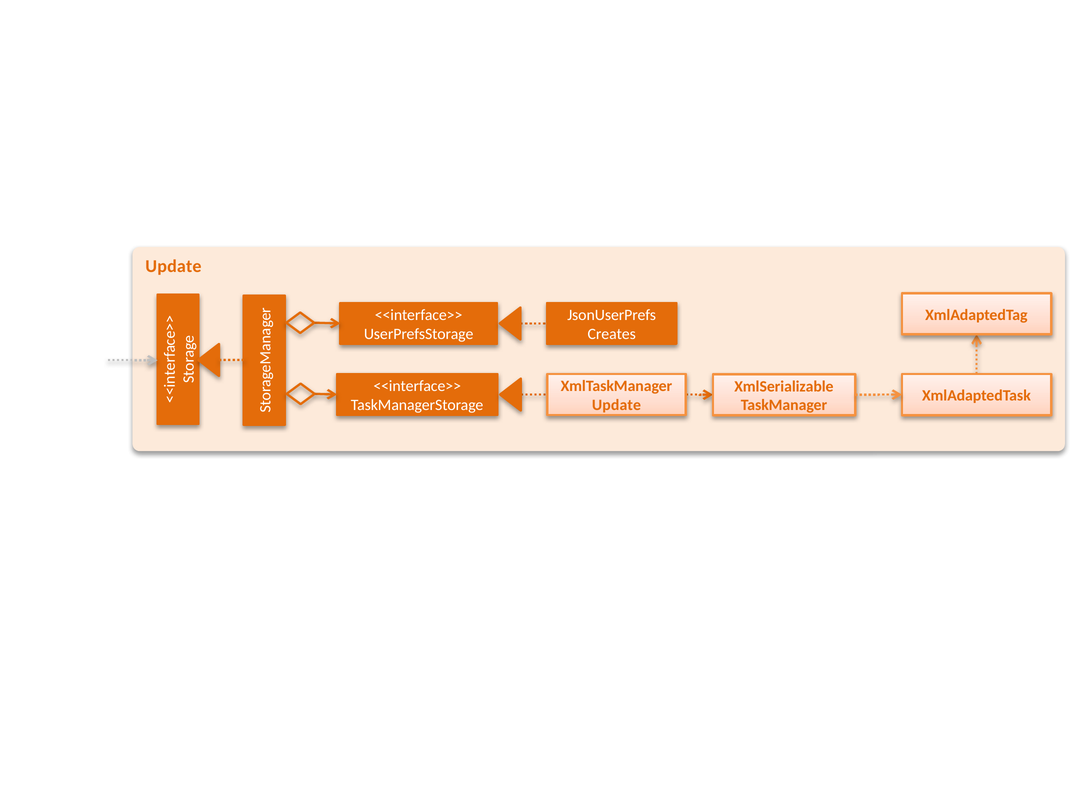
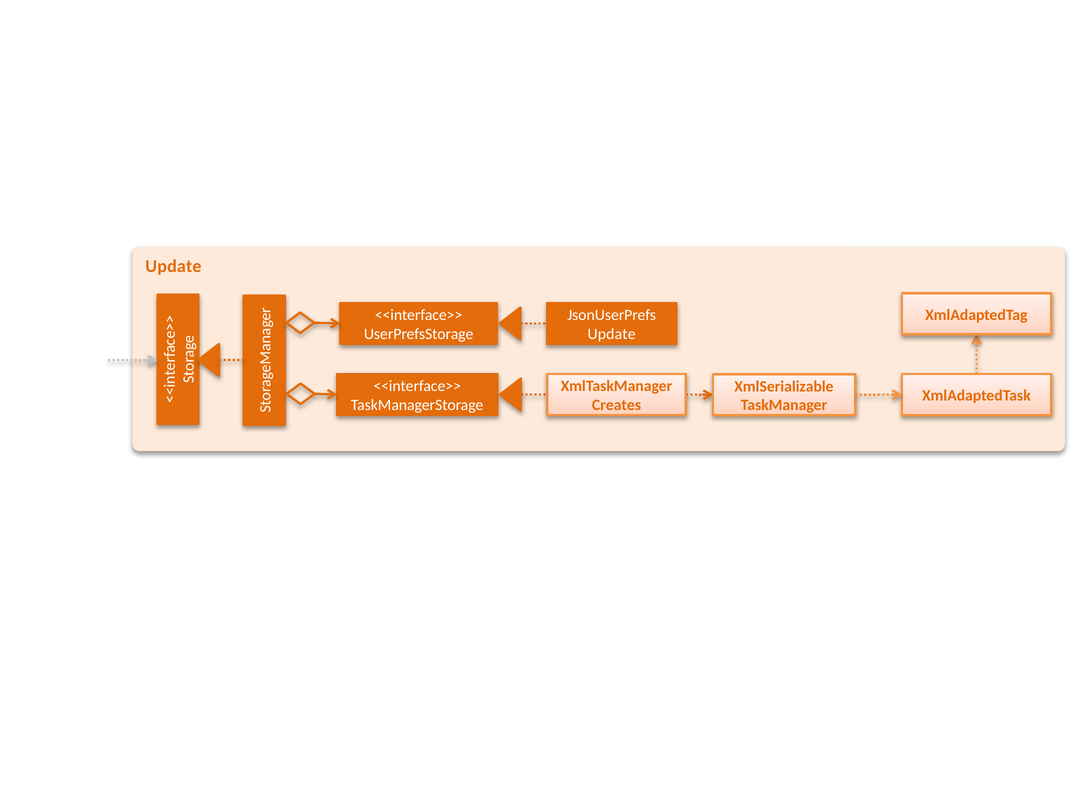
Creates: Creates -> Update (612, 334)
Update: Update -> Creates (617, 405)
